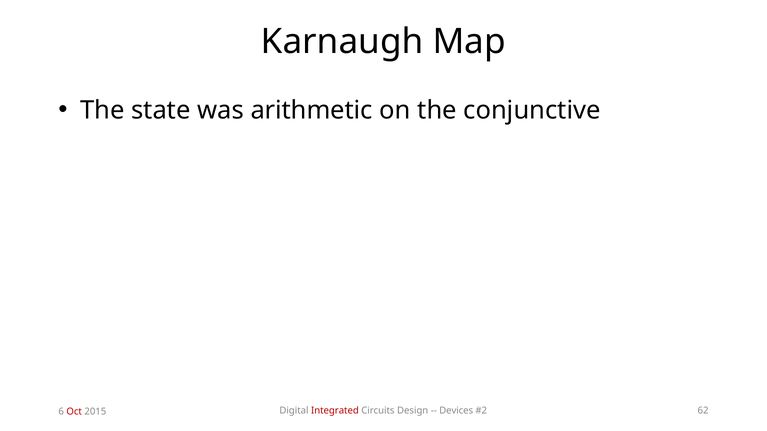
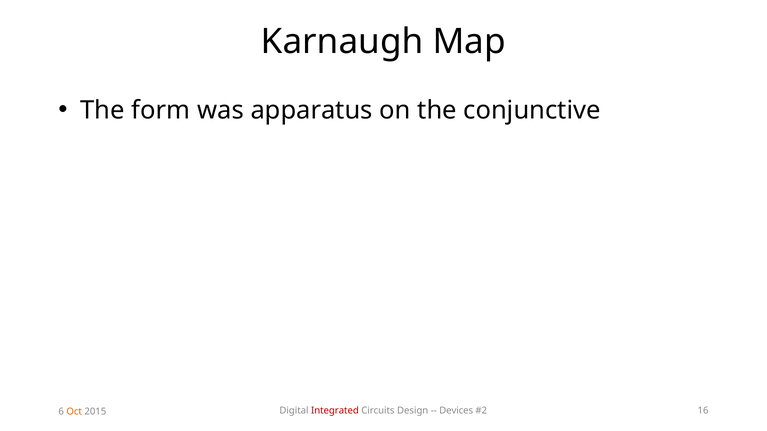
state: state -> form (161, 110)
arithmetic: arithmetic -> apparatus (312, 110)
62: 62 -> 16 (703, 411)
Oct colour: red -> orange (74, 412)
